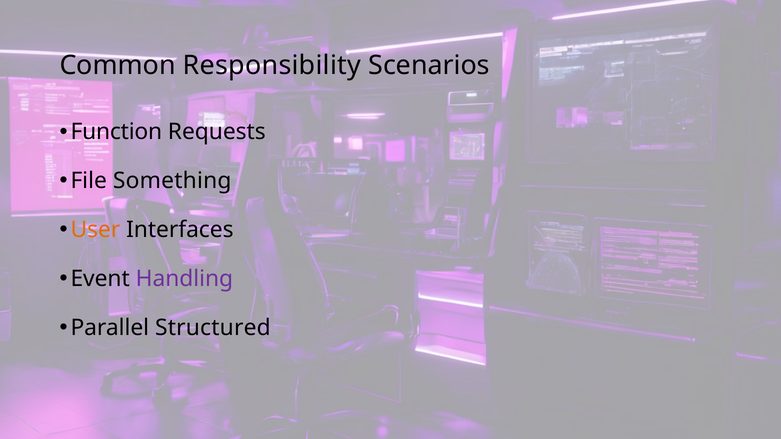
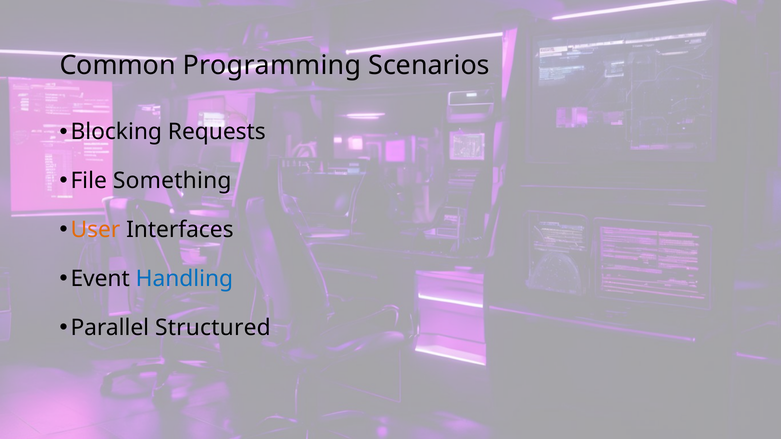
Responsibility: Responsibility -> Programming (272, 66)
Function: Function -> Blocking (116, 132)
Handling colour: purple -> blue (184, 279)
